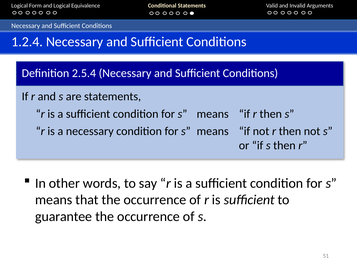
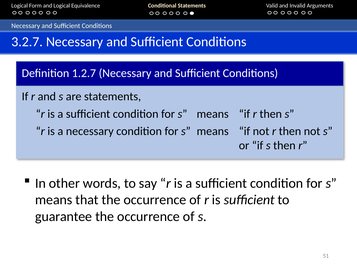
1.2.4: 1.2.4 -> 3.2.7 (27, 42)
2.5.4: 2.5.4 -> 1.2.7 (84, 73)
